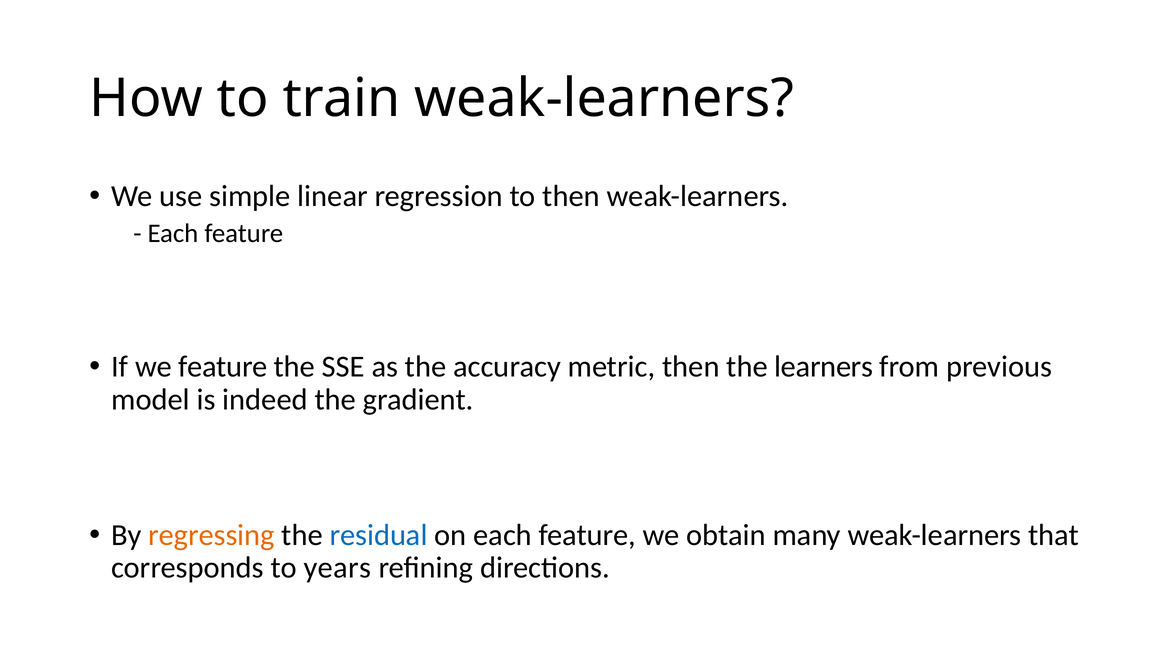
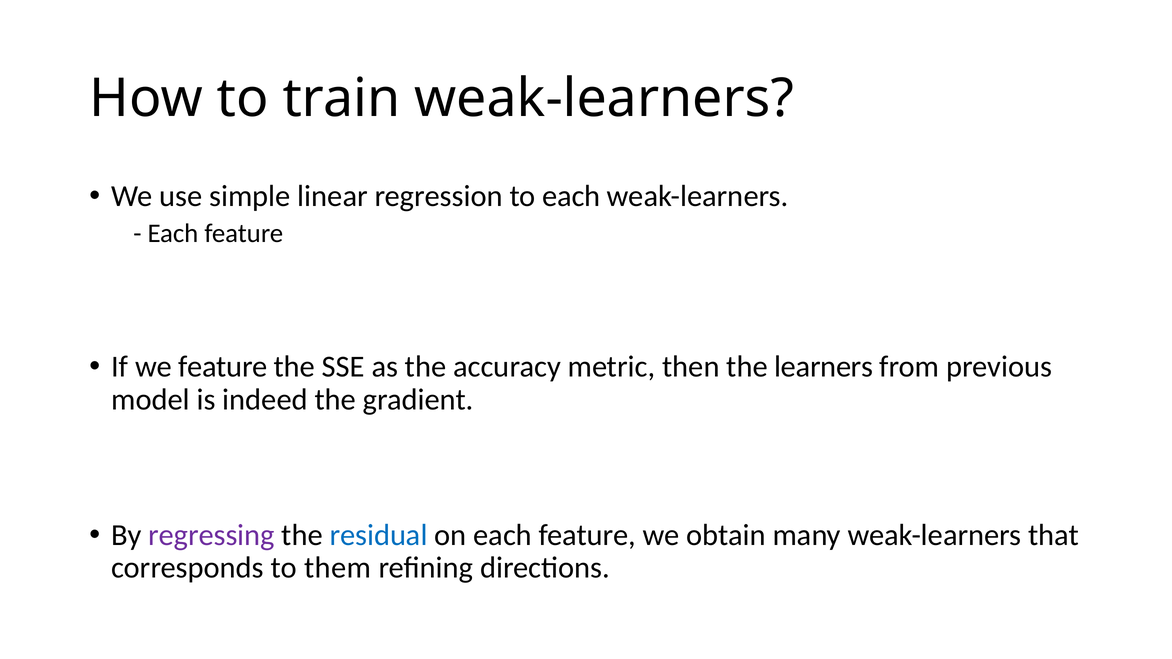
to then: then -> each (571, 196)
regressing colour: orange -> purple (211, 535)
years: years -> them (338, 568)
